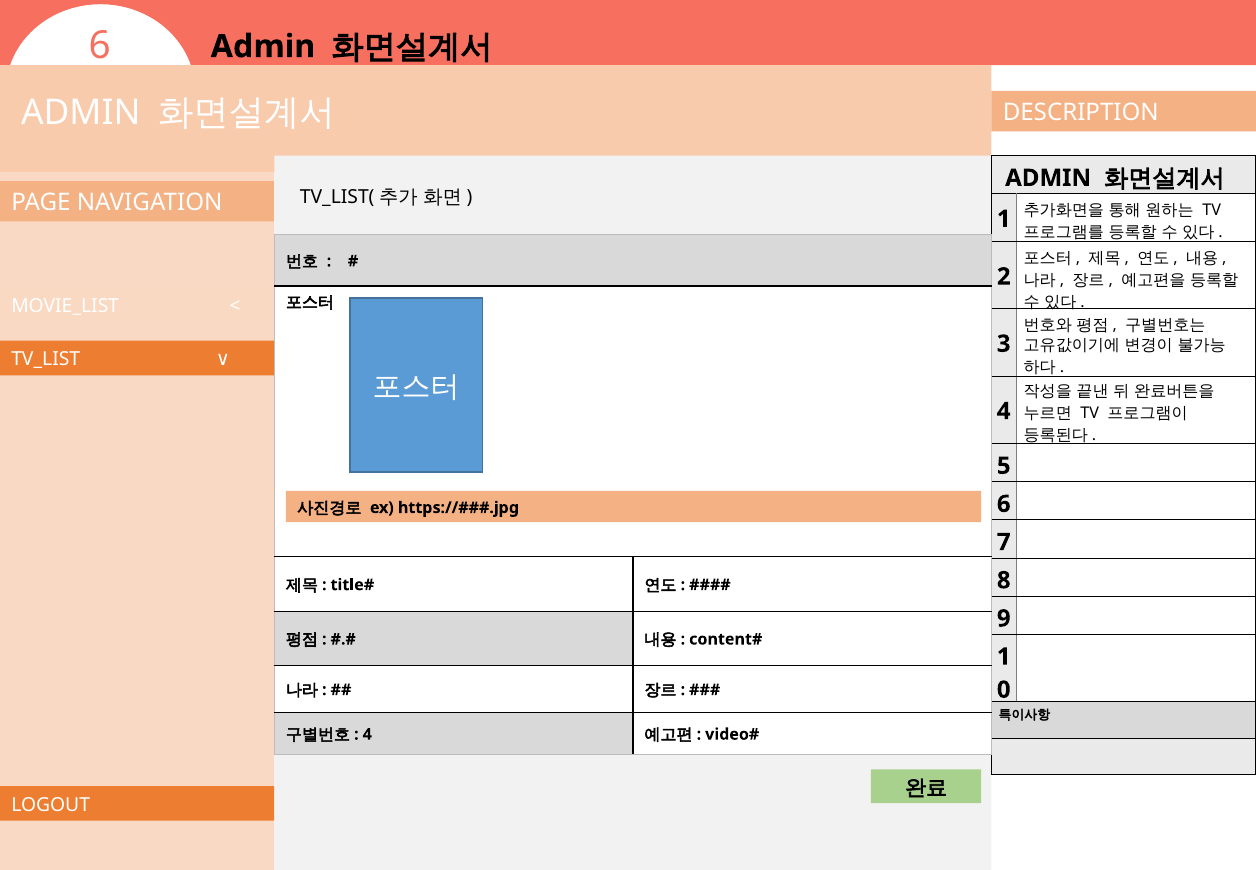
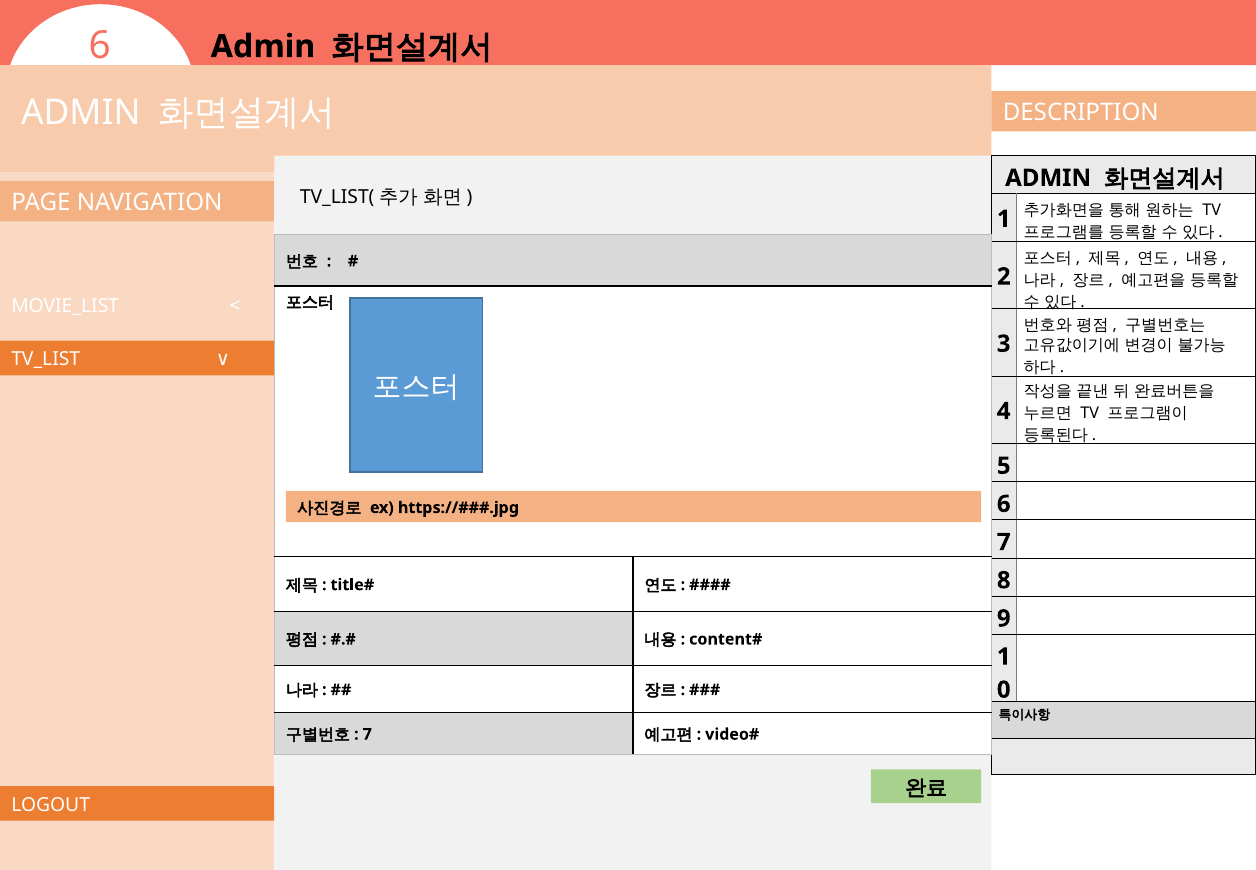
4: 4 -> 7 (367, 734)
